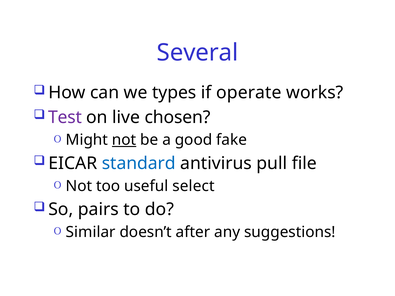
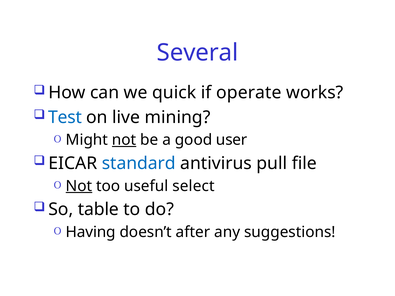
types: types -> quick (174, 93)
Test colour: purple -> blue (65, 117)
chosen: chosen -> mining (178, 117)
fake: fake -> user (232, 140)
Not underline: none -> present (79, 186)
pairs: pairs -> table (98, 210)
Similar: Similar -> Having (91, 232)
